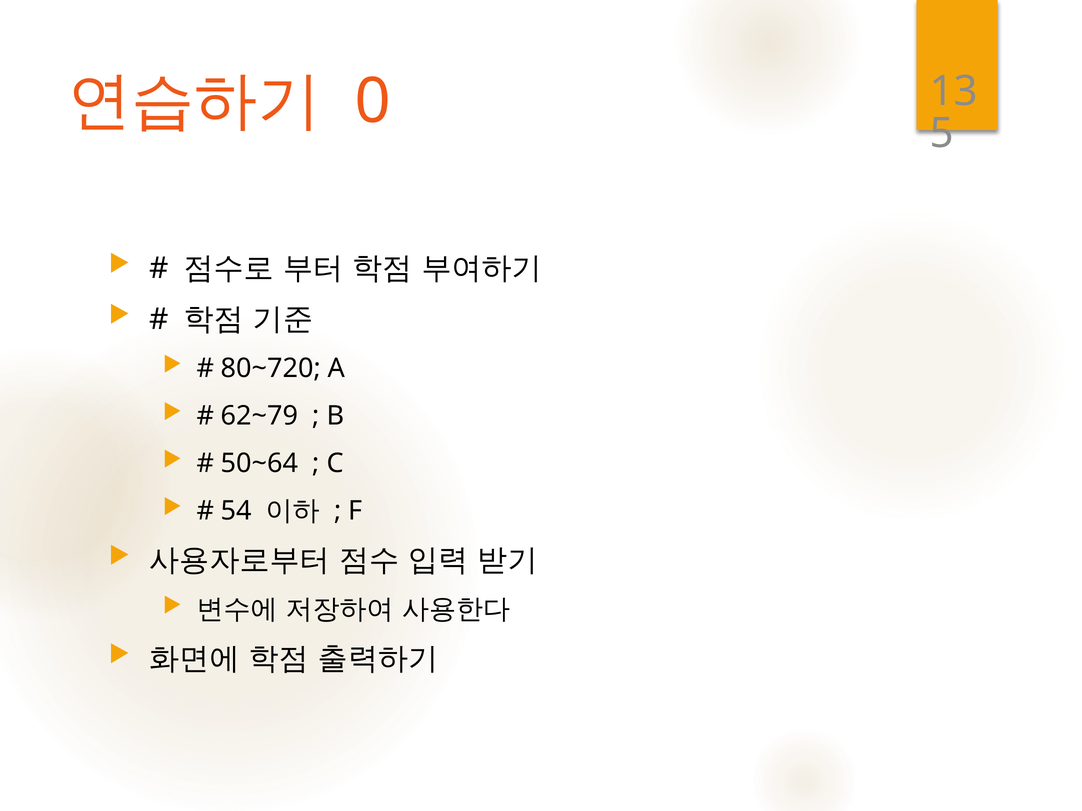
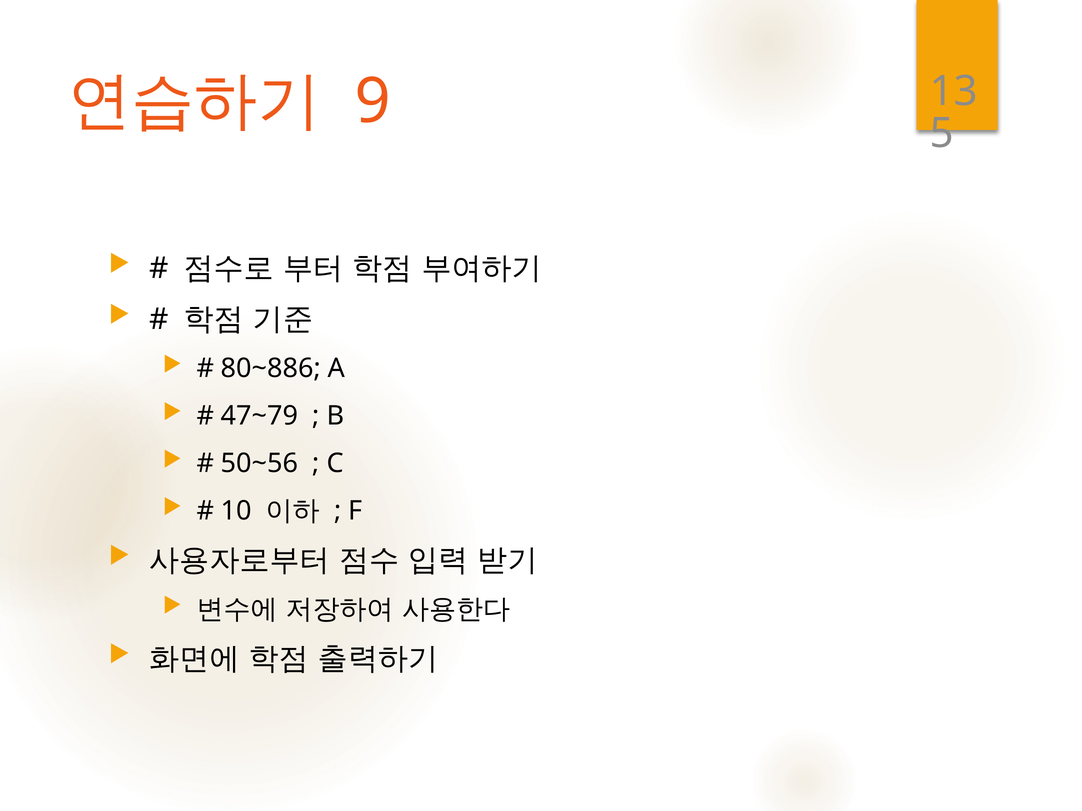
0: 0 -> 9 (373, 101)
80~720: 80~720 -> 80~886 (271, 369)
62~79: 62~79 -> 47~79 (260, 416)
50~64: 50~64 -> 50~56 (260, 464)
54: 54 -> 10 (236, 511)
